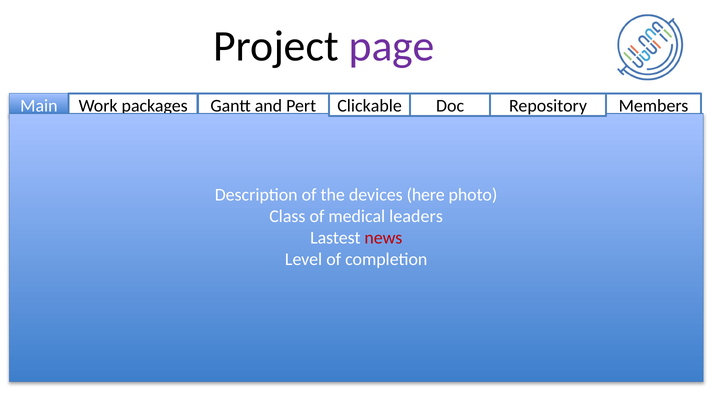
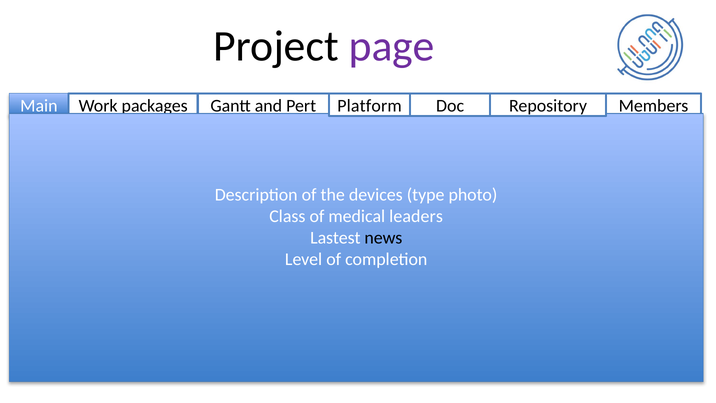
Clickable: Clickable -> Platform (369, 106)
here: here -> type (426, 195)
news colour: red -> black (383, 238)
